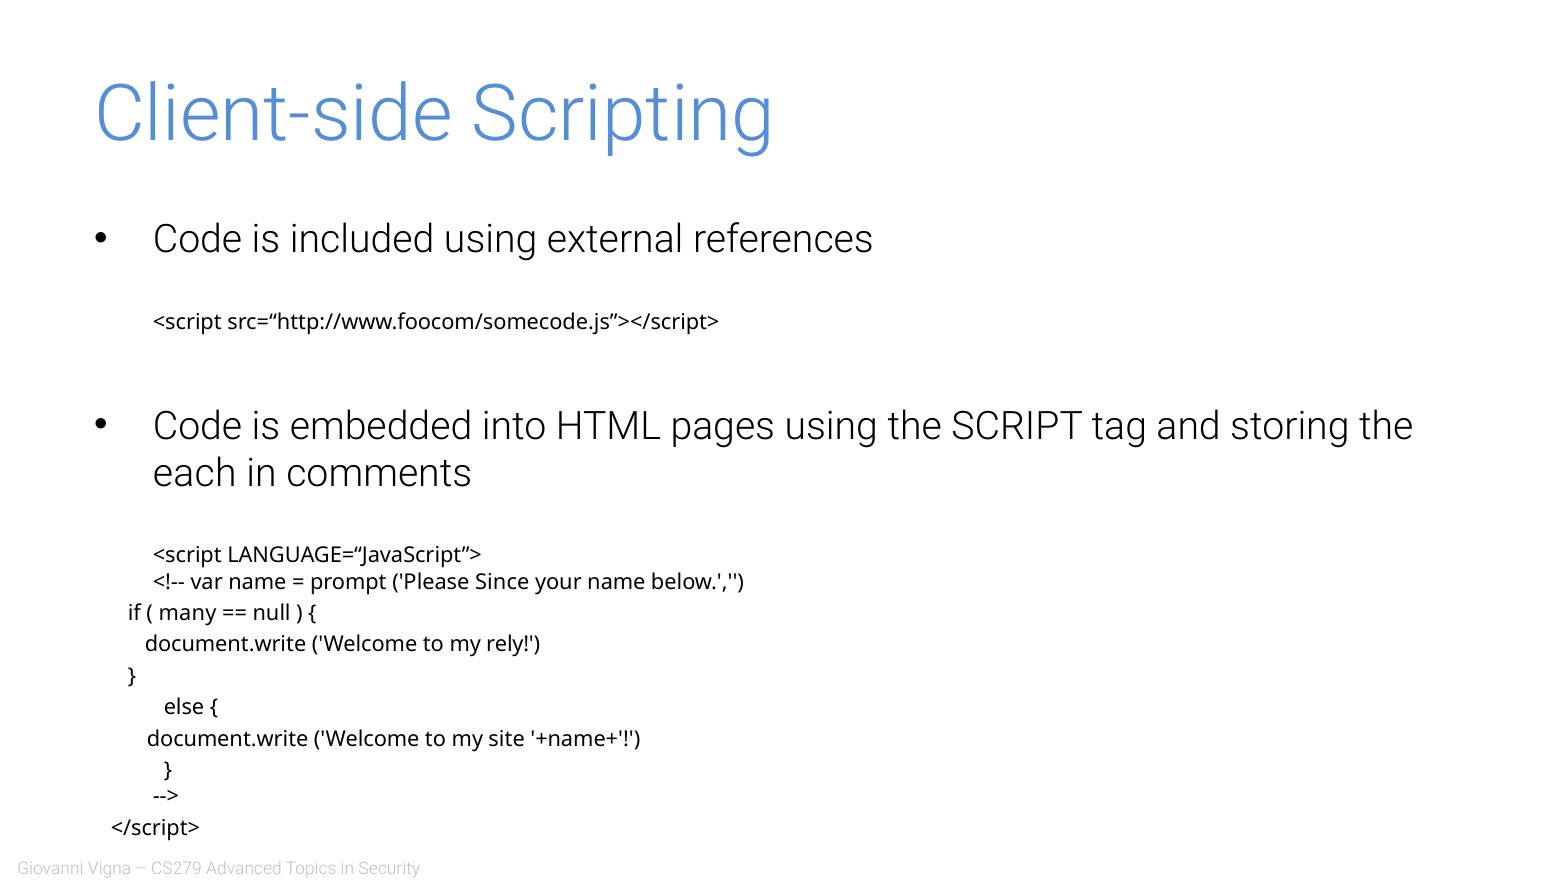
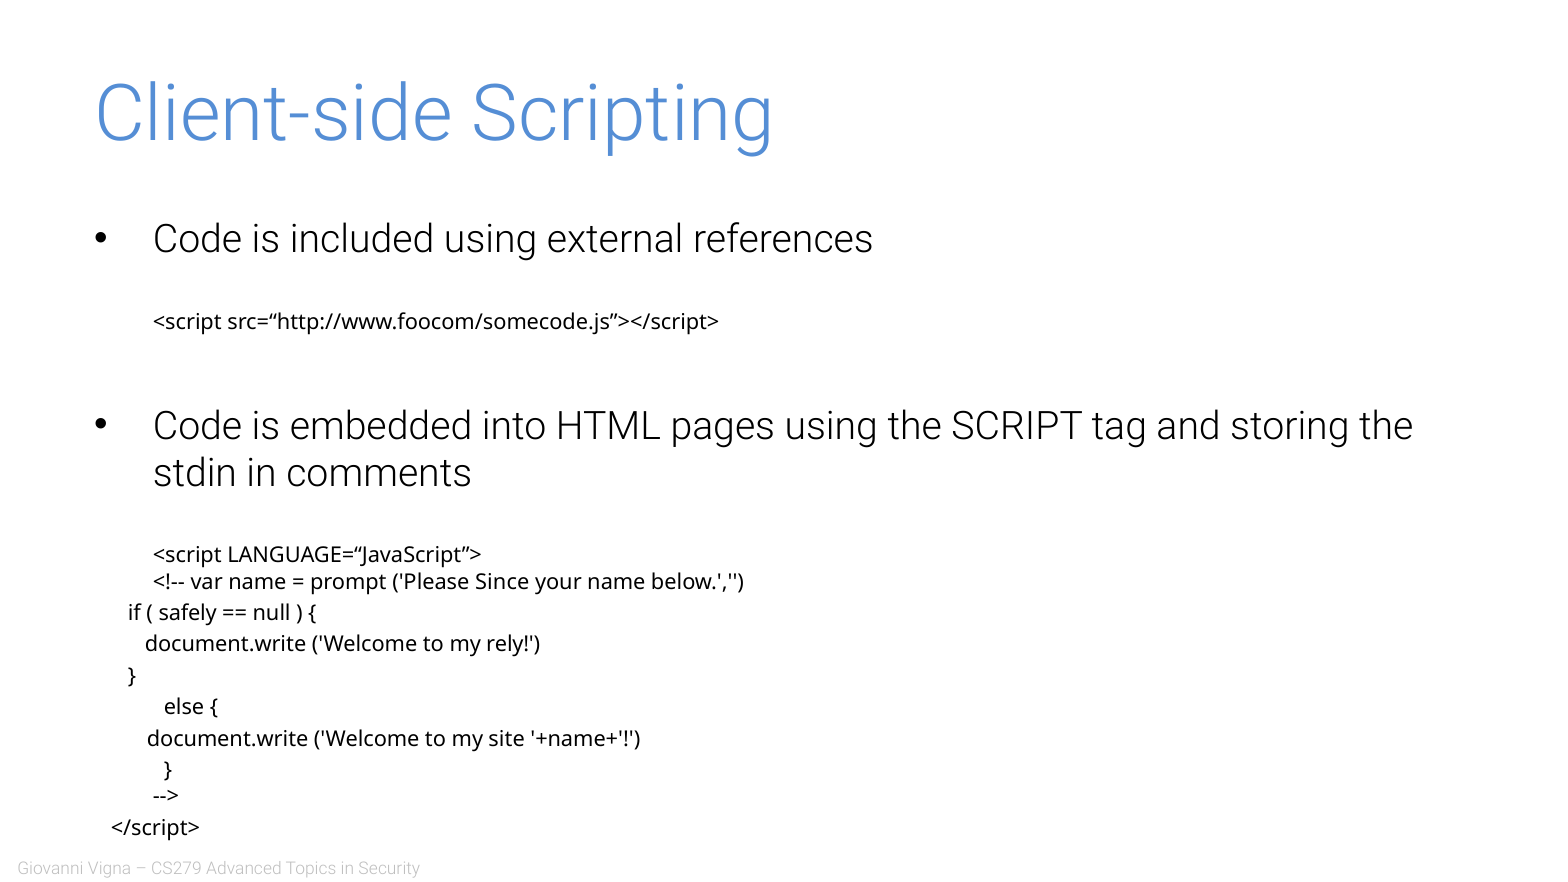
each: each -> stdin (195, 473)
many: many -> safely (188, 613)
